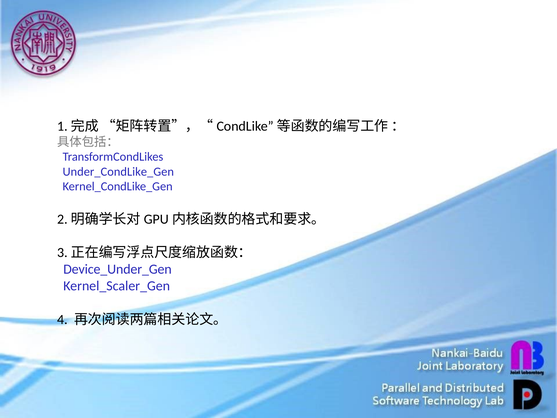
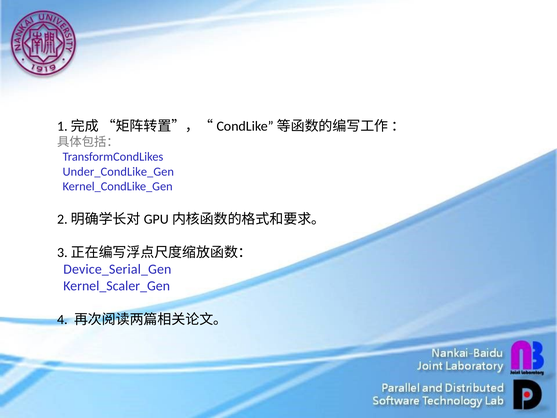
Device_Under_Gen: Device_Under_Gen -> Device_Serial_Gen (117, 269)
